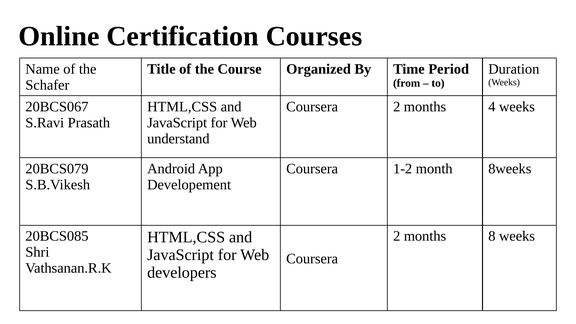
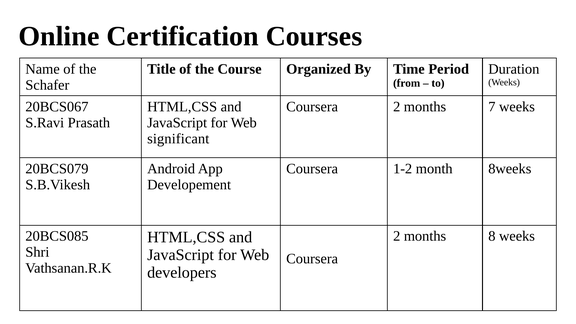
4: 4 -> 7 (492, 107)
understand: understand -> significant (178, 139)
